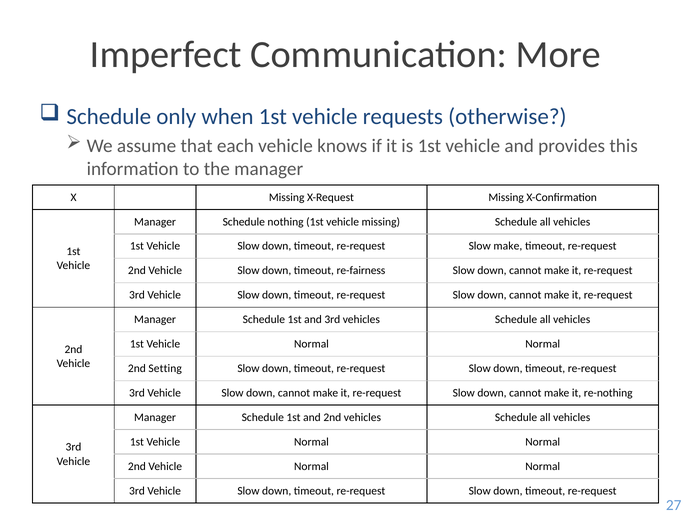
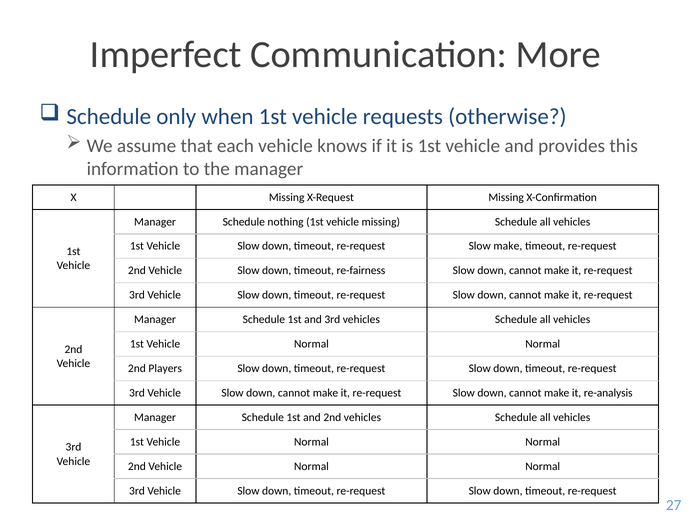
Setting: Setting -> Players (165, 369)
re-nothing: re-nothing -> re-analysis (608, 393)
